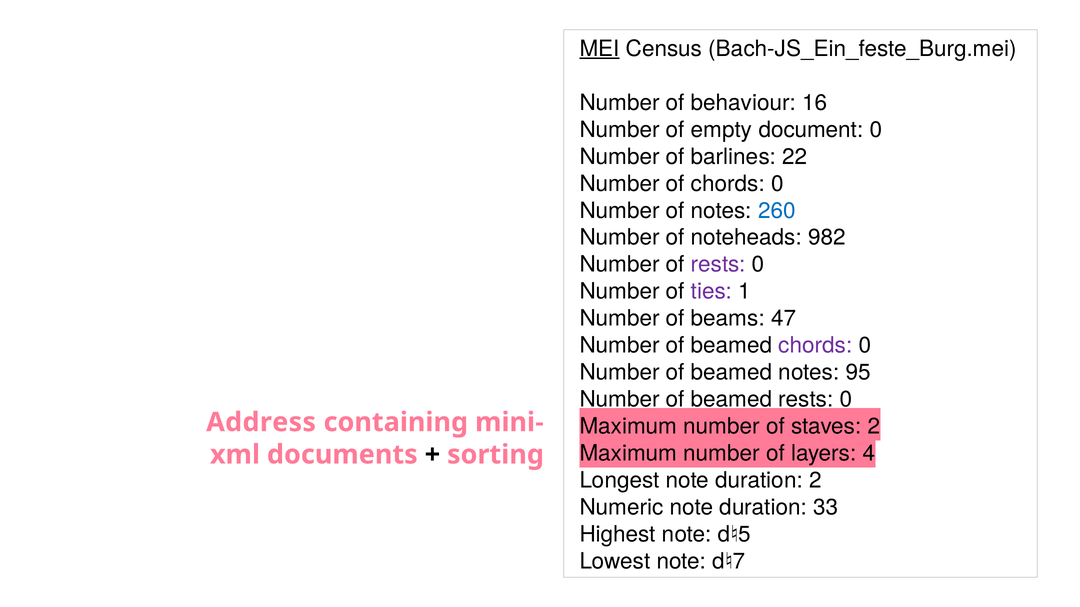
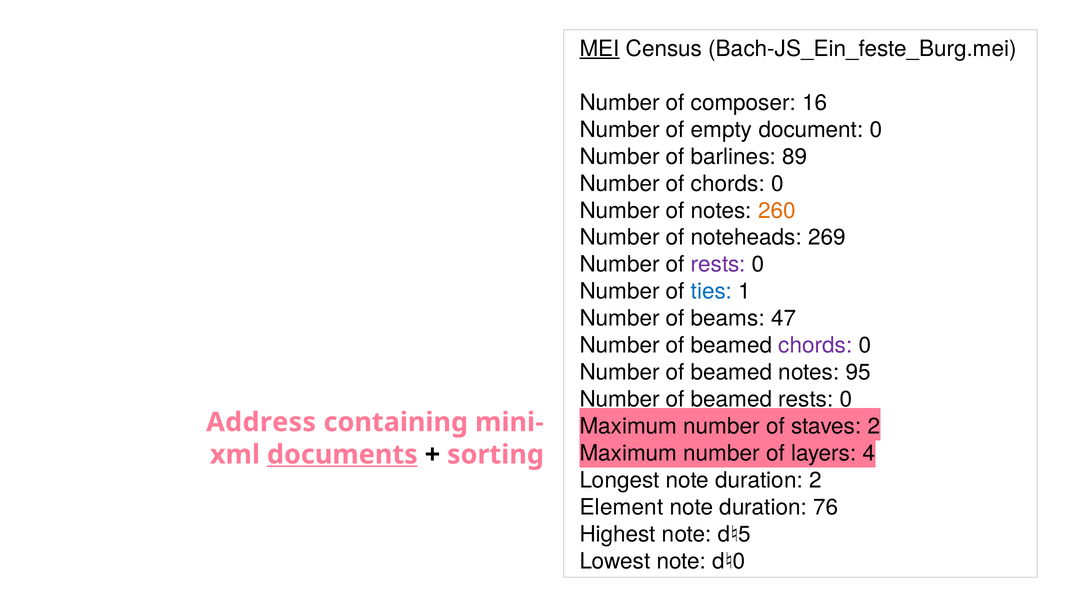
behaviour: behaviour -> composer (743, 103)
22: 22 -> 89 (795, 157)
260 colour: blue -> orange (777, 211)
982: 982 -> 269 (827, 238)
ties colour: purple -> blue (711, 292)
documents underline: none -> present (342, 455)
Numeric: Numeric -> Element (622, 508)
33: 33 -> 76 (826, 508)
7: 7 -> 0 (739, 562)
